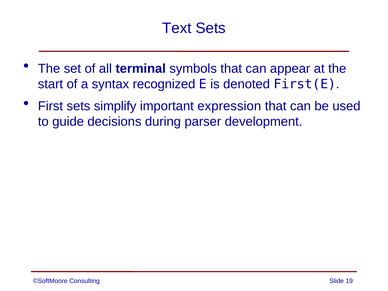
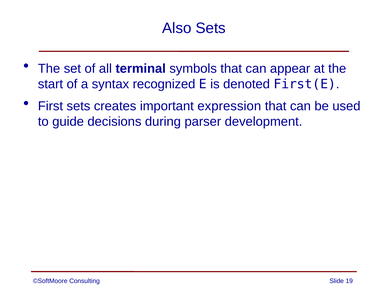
Text: Text -> Also (177, 28)
simplify: simplify -> creates (115, 106)
